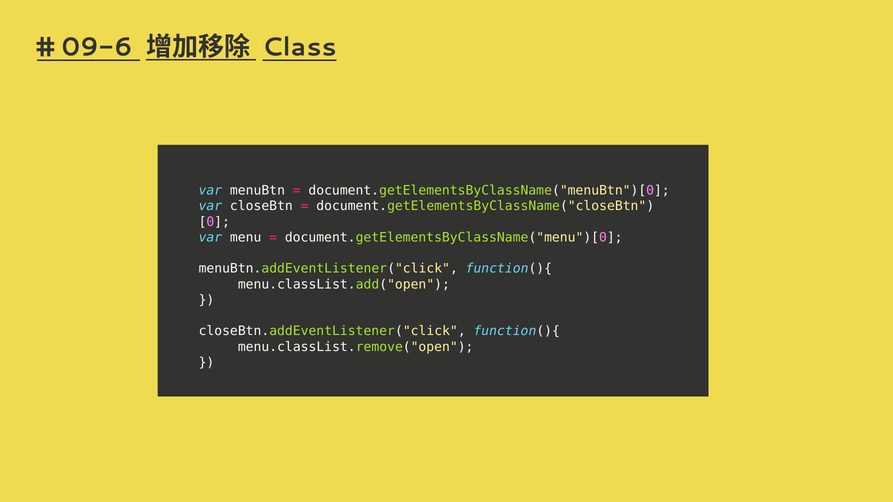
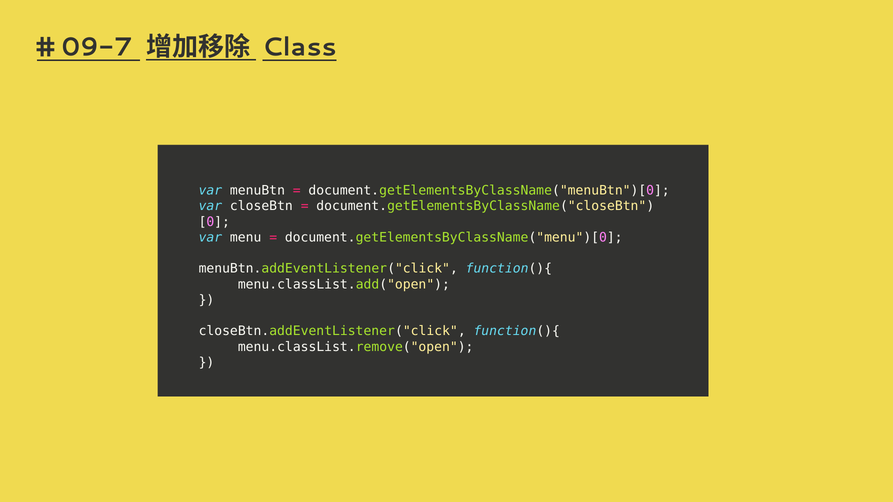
09-6: 09-6 -> 09-7 (97, 47)
